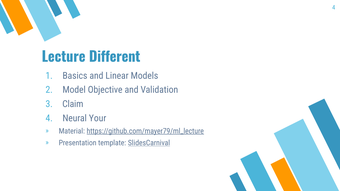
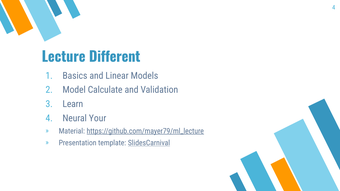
Objective: Objective -> Calculate (105, 90)
Claim: Claim -> Learn (73, 104)
